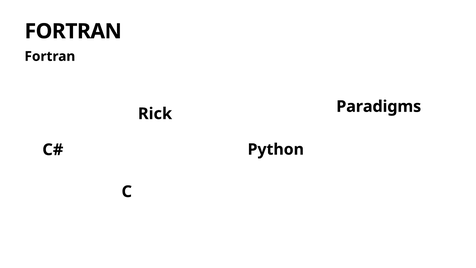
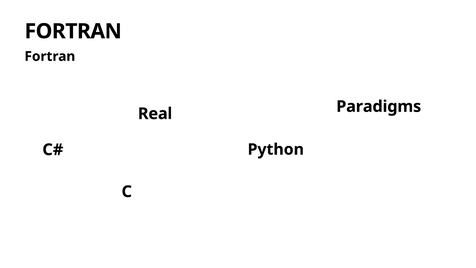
Rick: Rick -> Real (155, 114)
